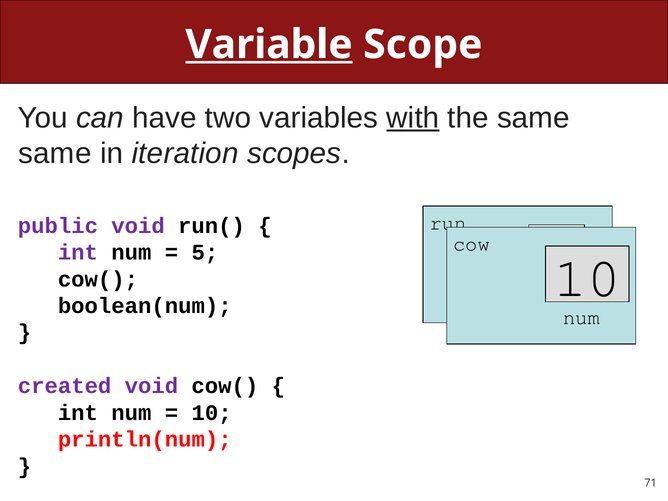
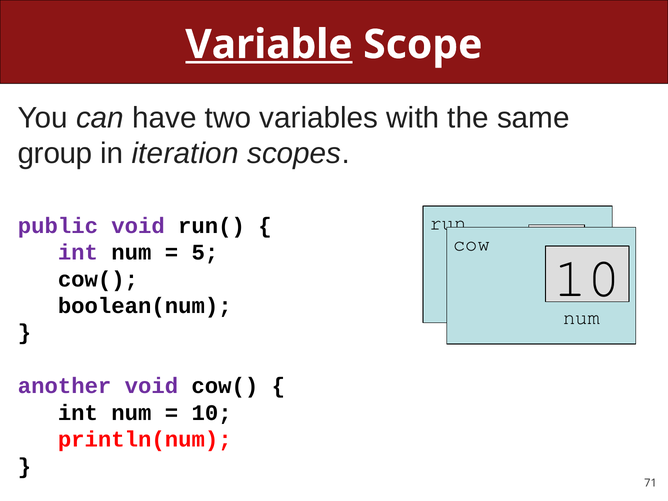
with underline: present -> none (413, 118)
same: same -> group (55, 153)
created: created -> another (65, 386)
